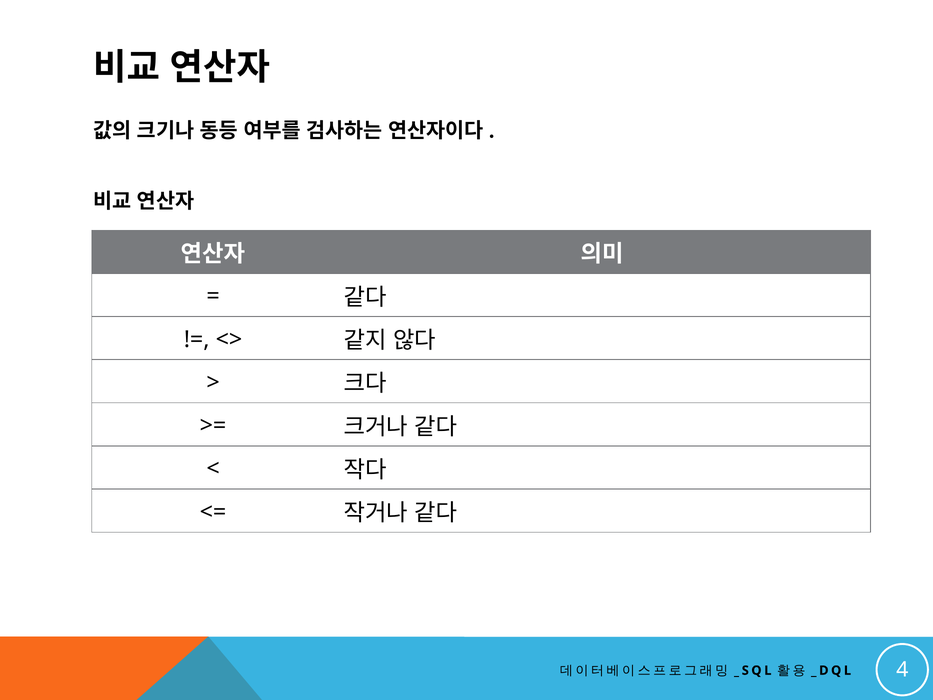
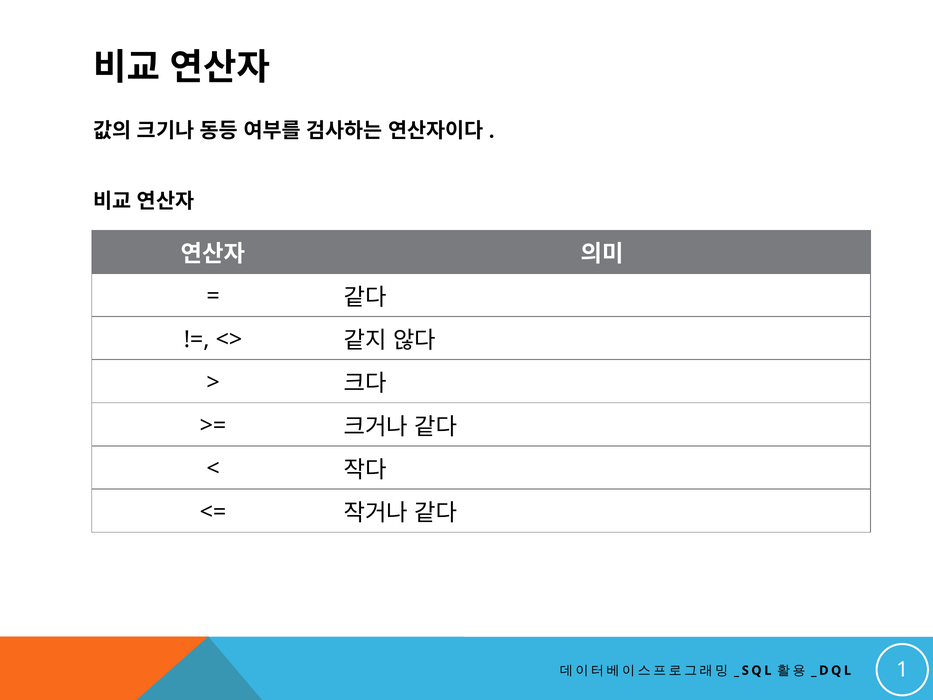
4: 4 -> 1 (902, 669)
